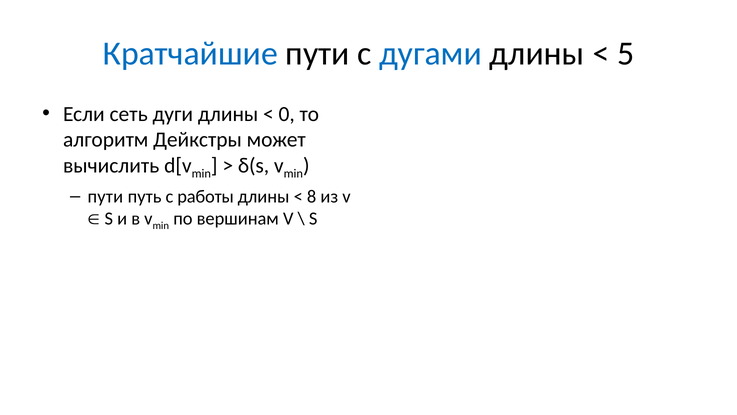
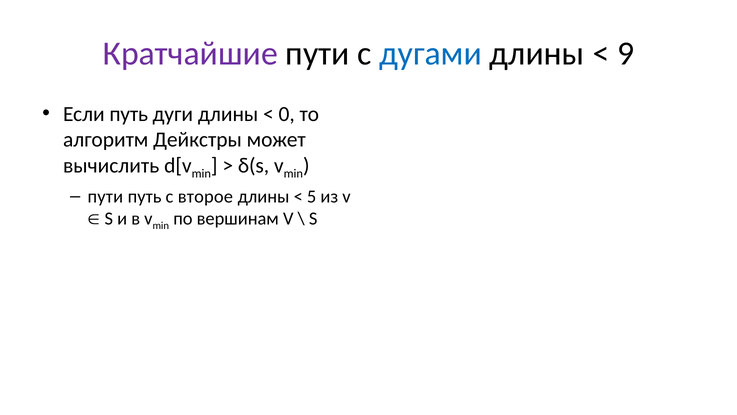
Кратчайшие colour: blue -> purple (190, 54)
5: 5 -> 9 (626, 54)
Если сеть: сеть -> путь (129, 114)
работы: работы -> второе (205, 196)
8: 8 -> 5 (312, 196)
